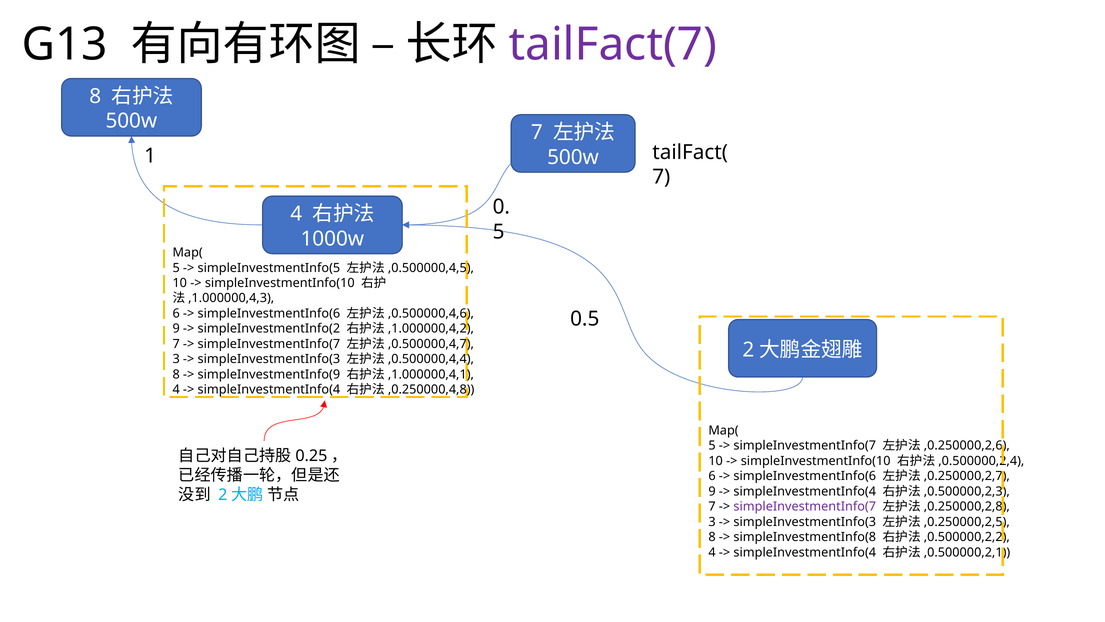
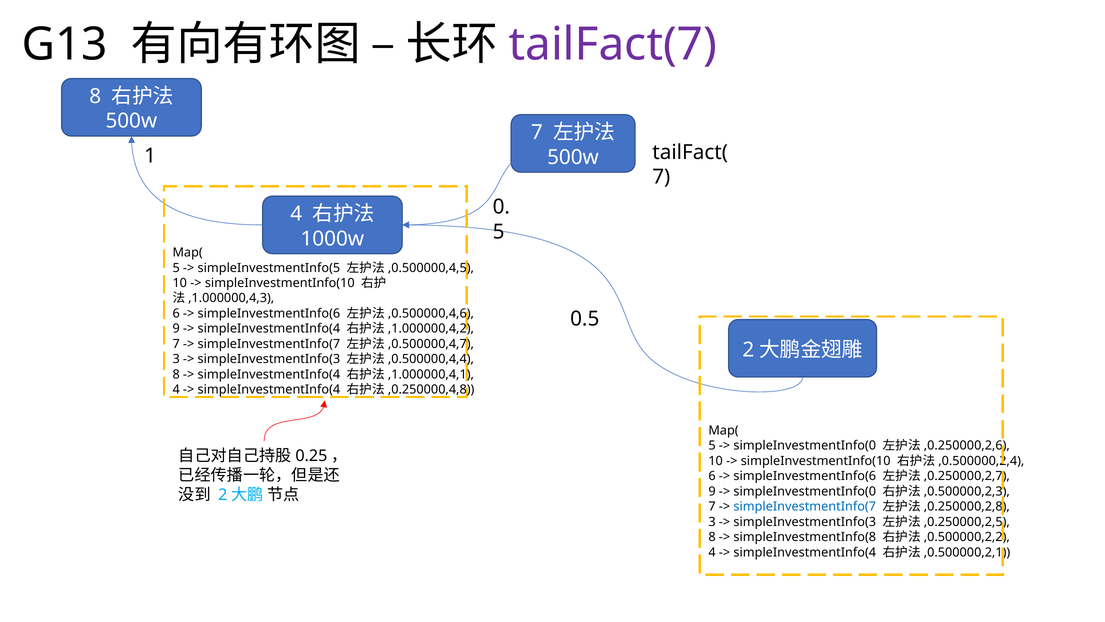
simpleInvestmentInfo(2: simpleInvestmentInfo(2 -> simpleInvestmentInfo(4 (269, 328)
simpleInvestmentInfo(9: simpleInvestmentInfo(9 -> simpleInvestmentInfo(4 (269, 374)
simpleInvestmentInfo(7: simpleInvestmentInfo(7 -> simpleInvestmentInfo(0 (805, 445)
simpleInvestmentInfo(4: simpleInvestmentInfo(4 -> simpleInvestmentInfo(0 (805, 491)
simpleInvestmentInfo(7 colour: purple -> blue (805, 506)
